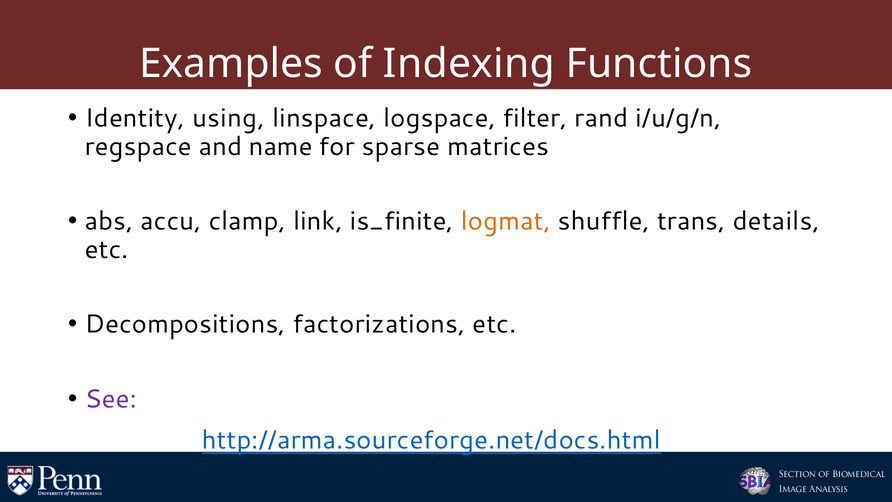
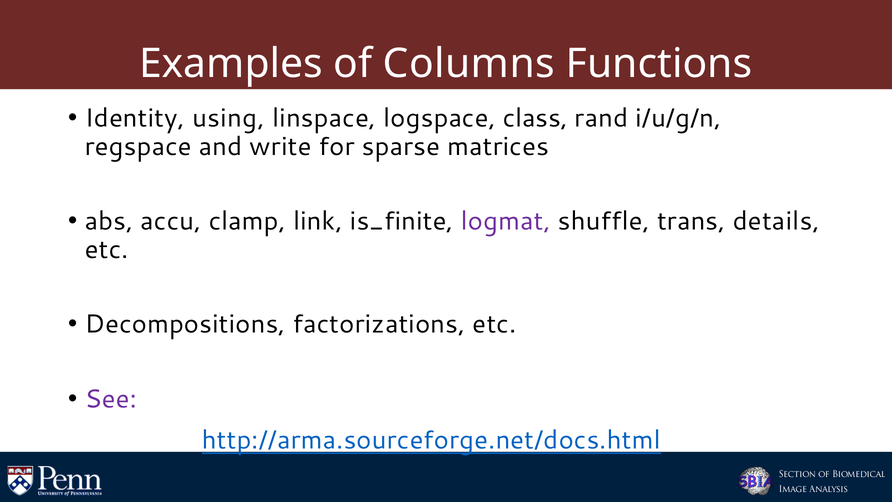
Indexing: Indexing -> Columns (469, 64)
filter: filter -> class (535, 118)
name: name -> write (281, 146)
logmat colour: orange -> purple (506, 221)
